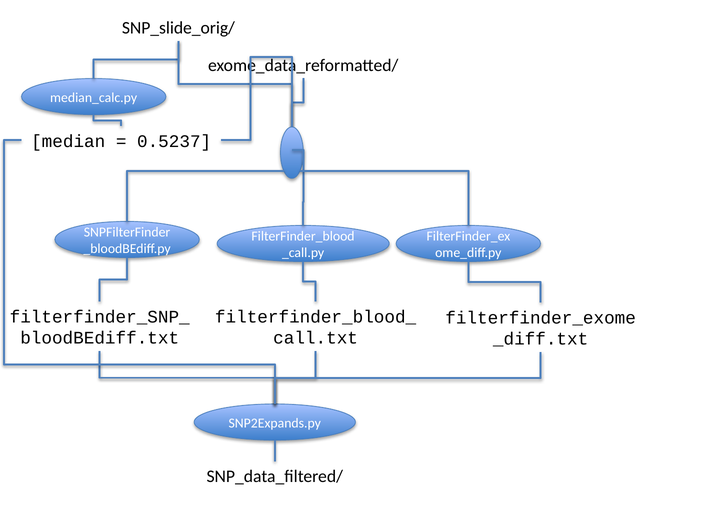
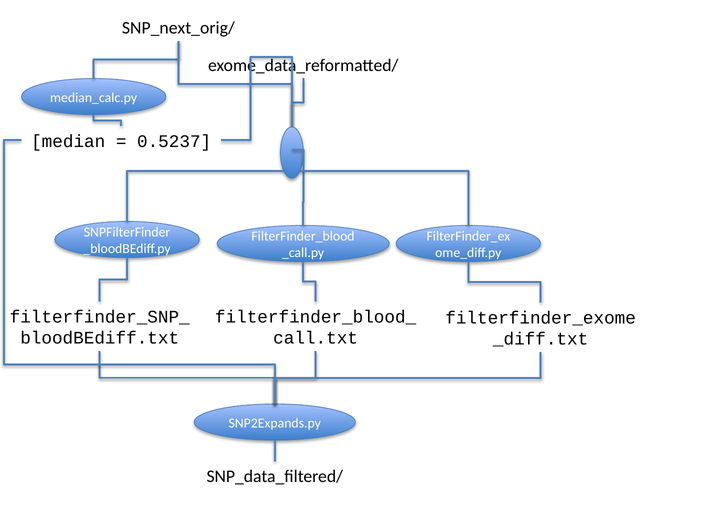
SNP_slide_orig/: SNP_slide_orig/ -> SNP_next_orig/ (178, 28)
